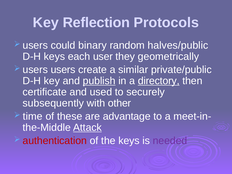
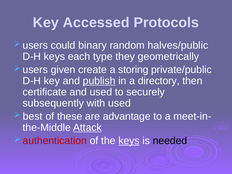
Reflection: Reflection -> Accessed (96, 22)
user: user -> type (103, 56)
users users: users -> given (63, 70)
similar: similar -> storing (133, 70)
directory underline: present -> none (159, 81)
with other: other -> used (119, 103)
time: time -> best (33, 116)
keys underline: none -> present (129, 141)
needed colour: purple -> black (170, 141)
